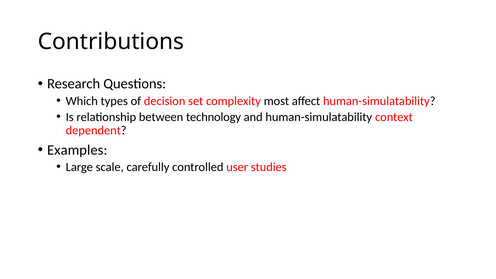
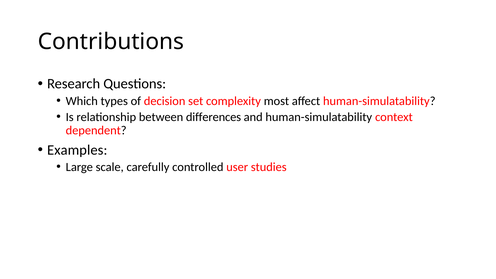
technology: technology -> differences (214, 117)
